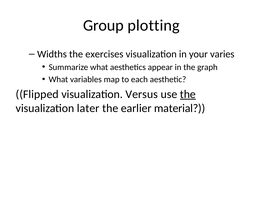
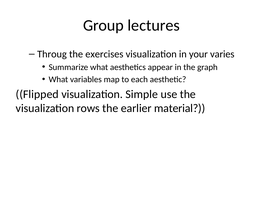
plotting: plotting -> lectures (154, 25)
Widths: Widths -> Throug (52, 54)
Versus: Versus -> Simple (142, 94)
the underline: present -> none (188, 94)
later: later -> rows (88, 108)
